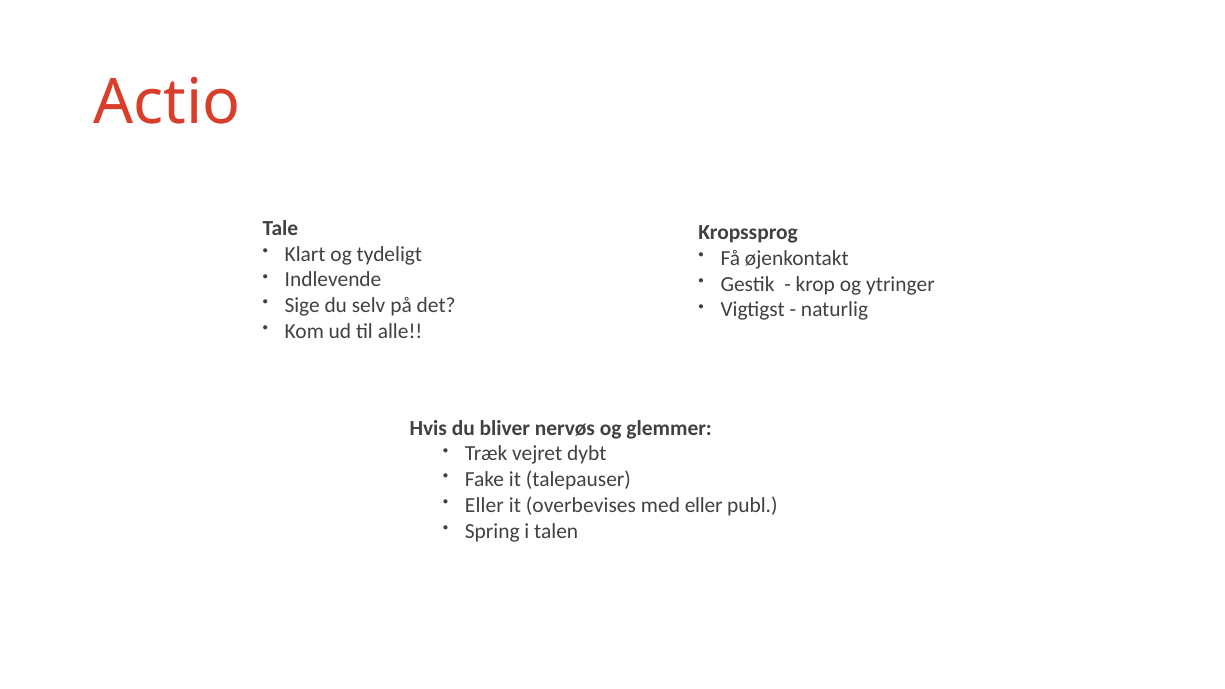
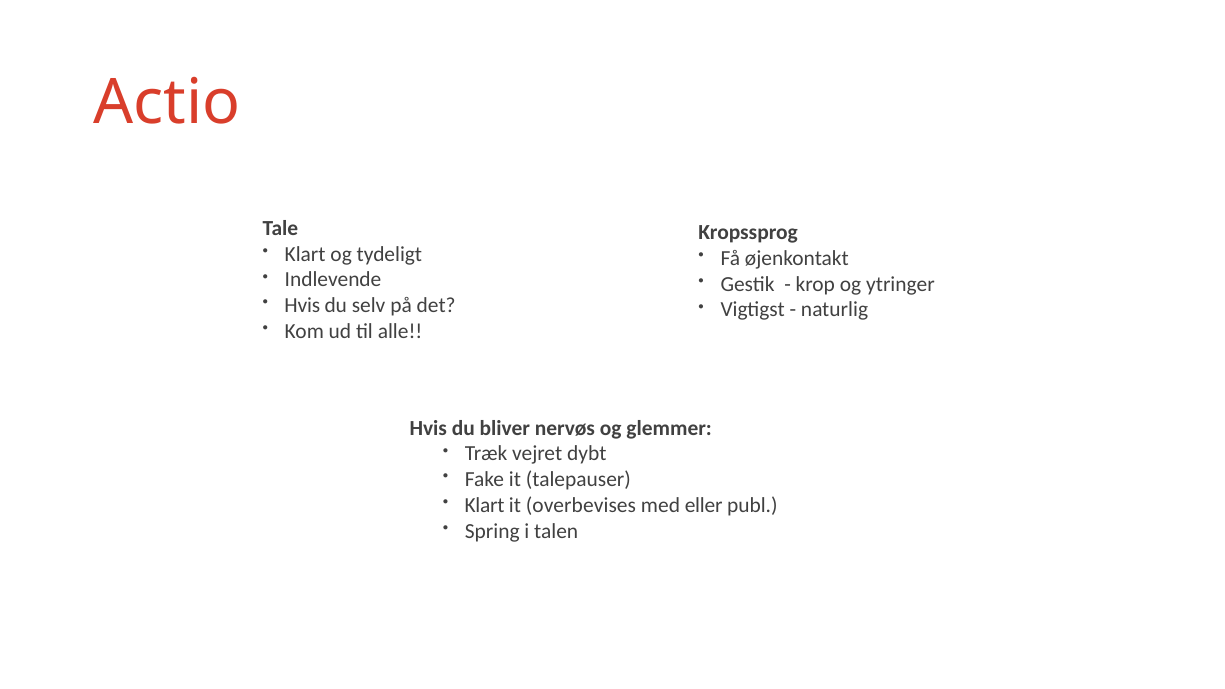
Sige: Sige -> Hvis (302, 306)
Eller: Eller -> Klart (485, 505)
